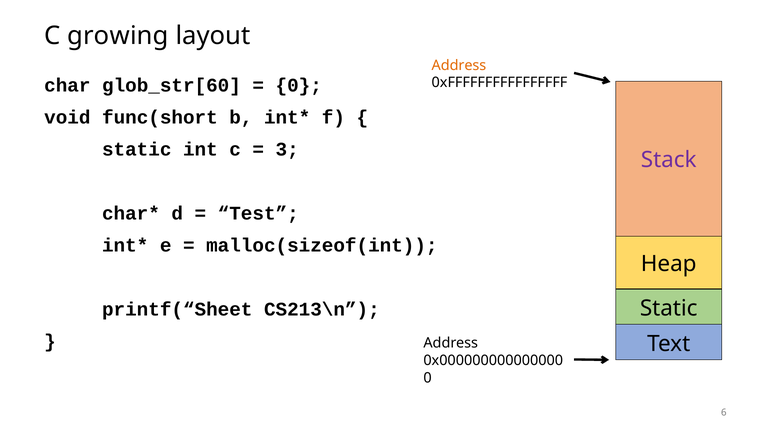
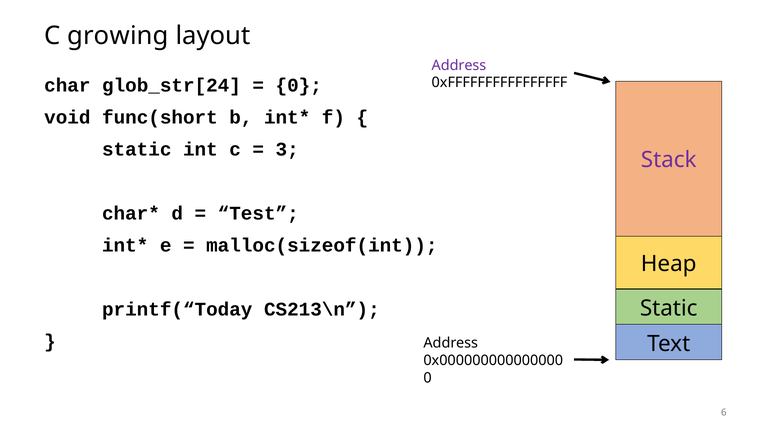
Address colour: orange -> purple (459, 65)
glob_str[60: glob_str[60 -> glob_str[24 (171, 85)
printf(“Sheet: printf(“Sheet -> printf(“Today (177, 310)
